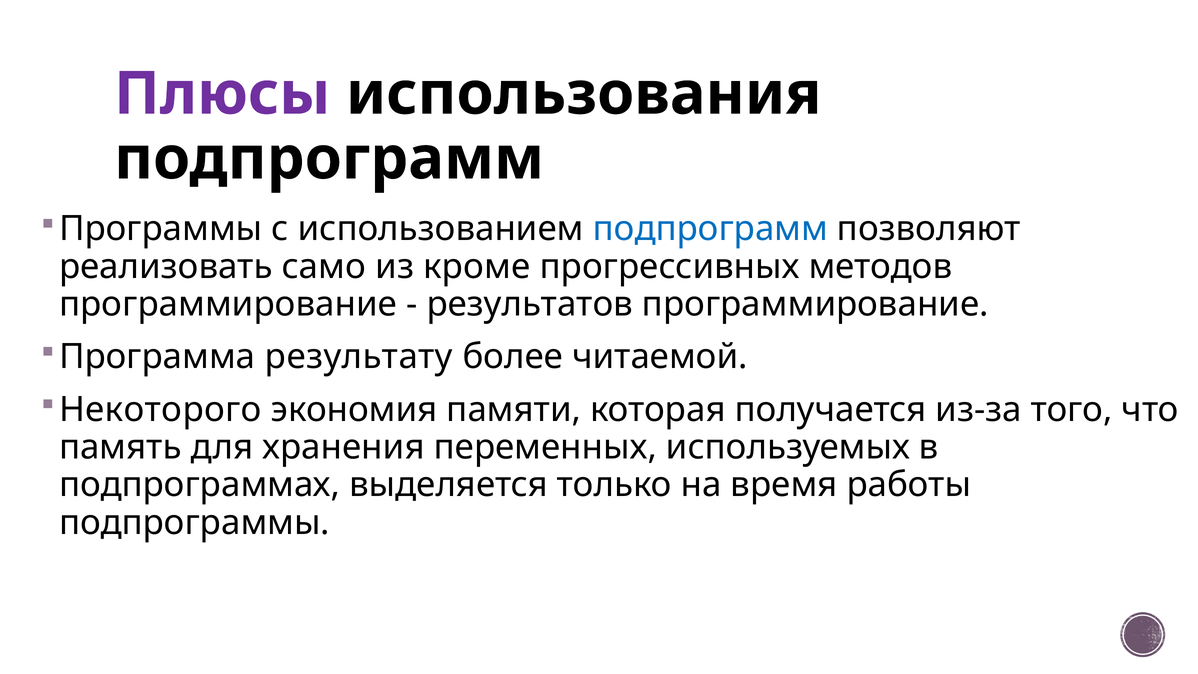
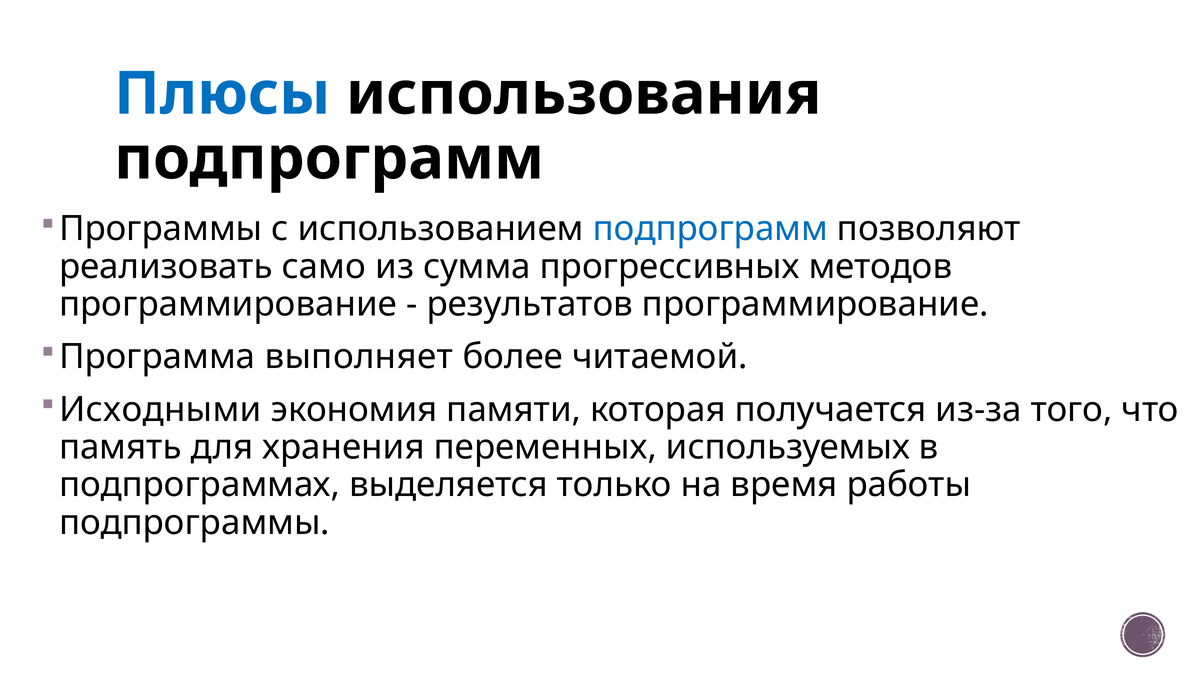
Плюсы colour: purple -> blue (222, 94)
кроме: кроме -> сумма (477, 267)
результату: результату -> выполняет (359, 357)
Некоторого: Некоторого -> Исходными (160, 409)
